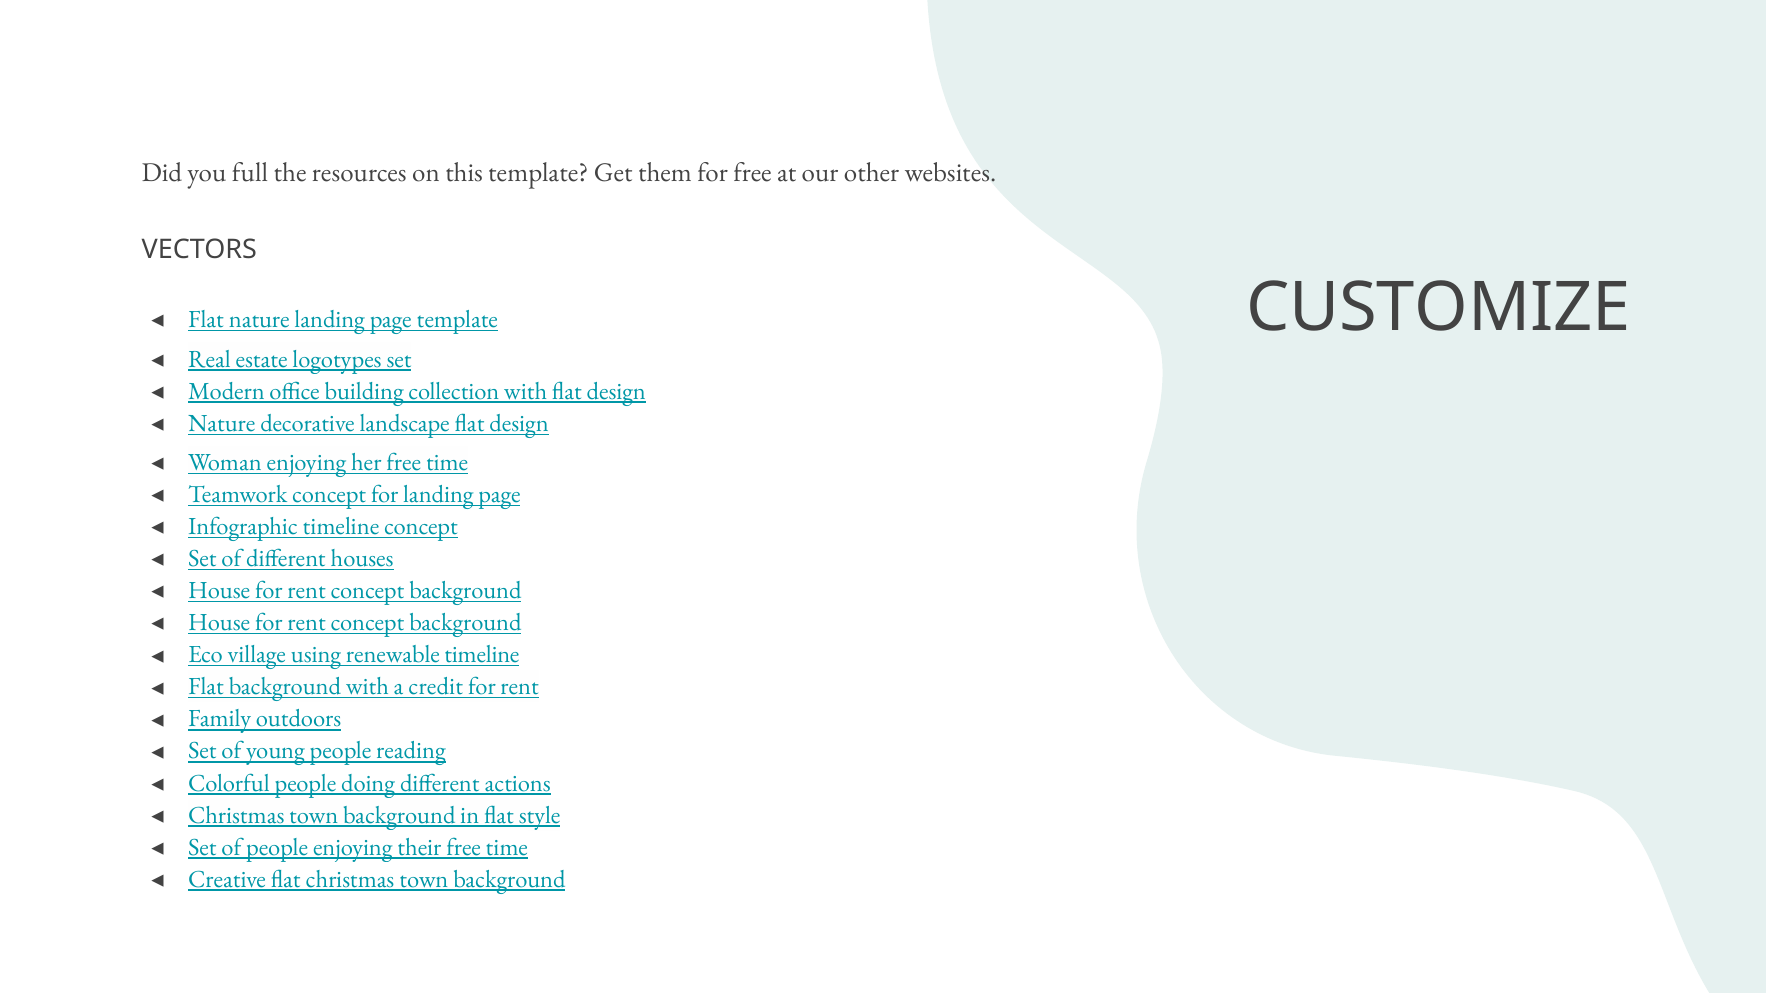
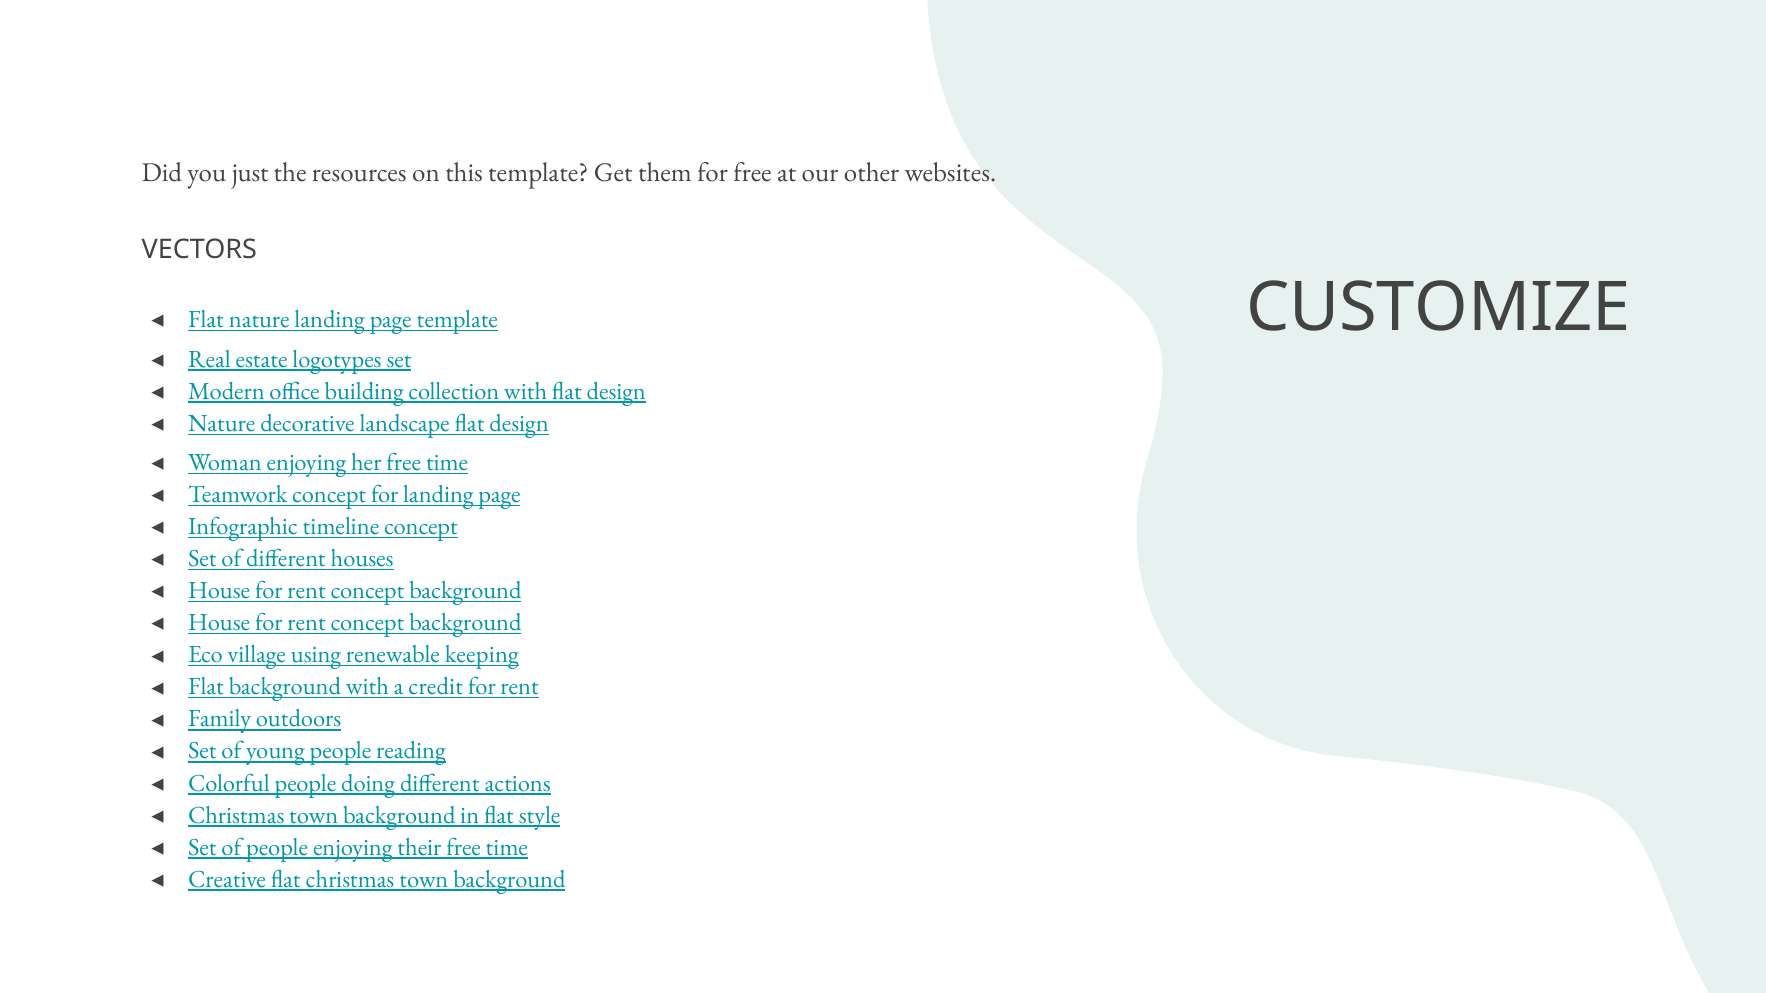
full: full -> just (250, 173)
renewable timeline: timeline -> keeping (482, 655)
